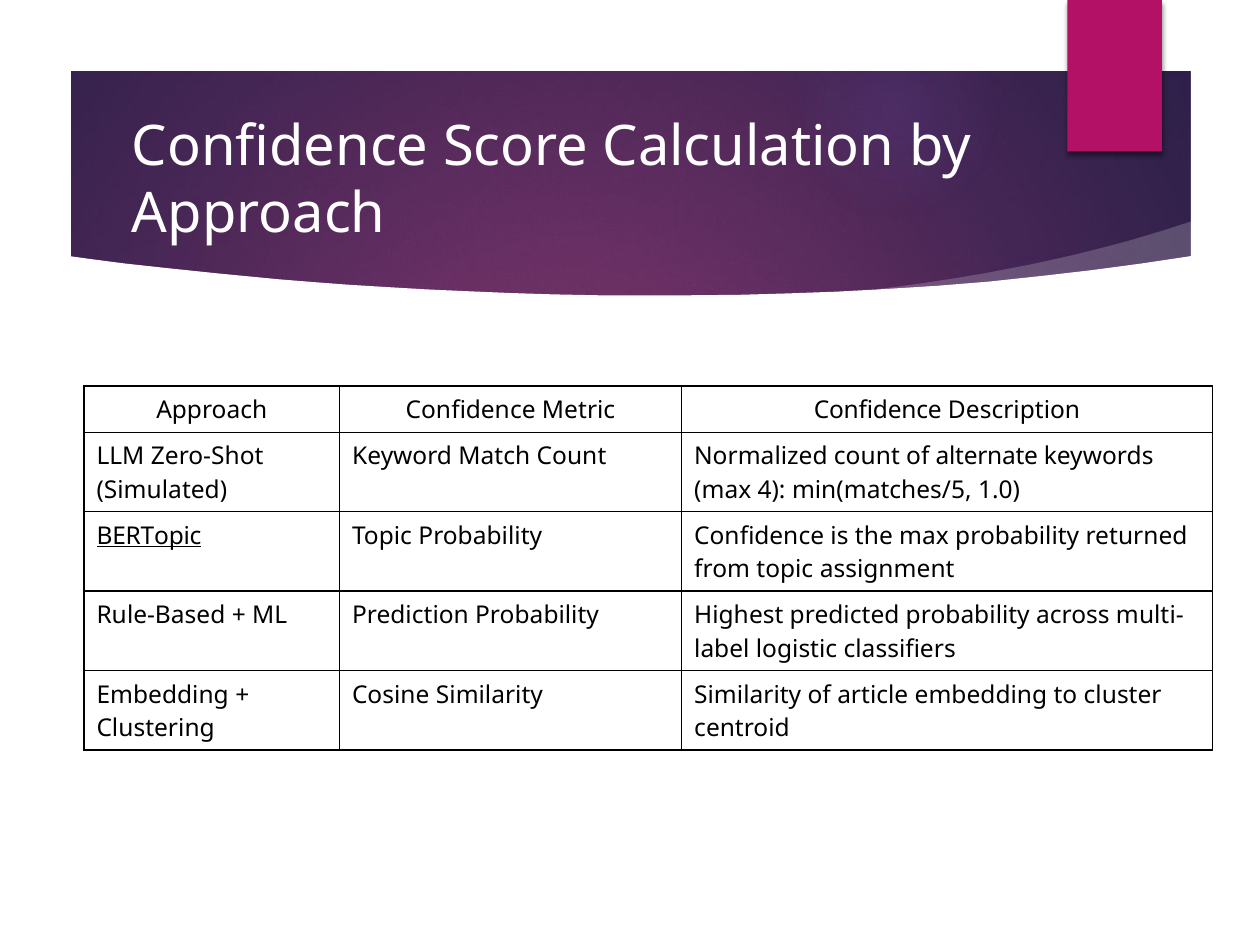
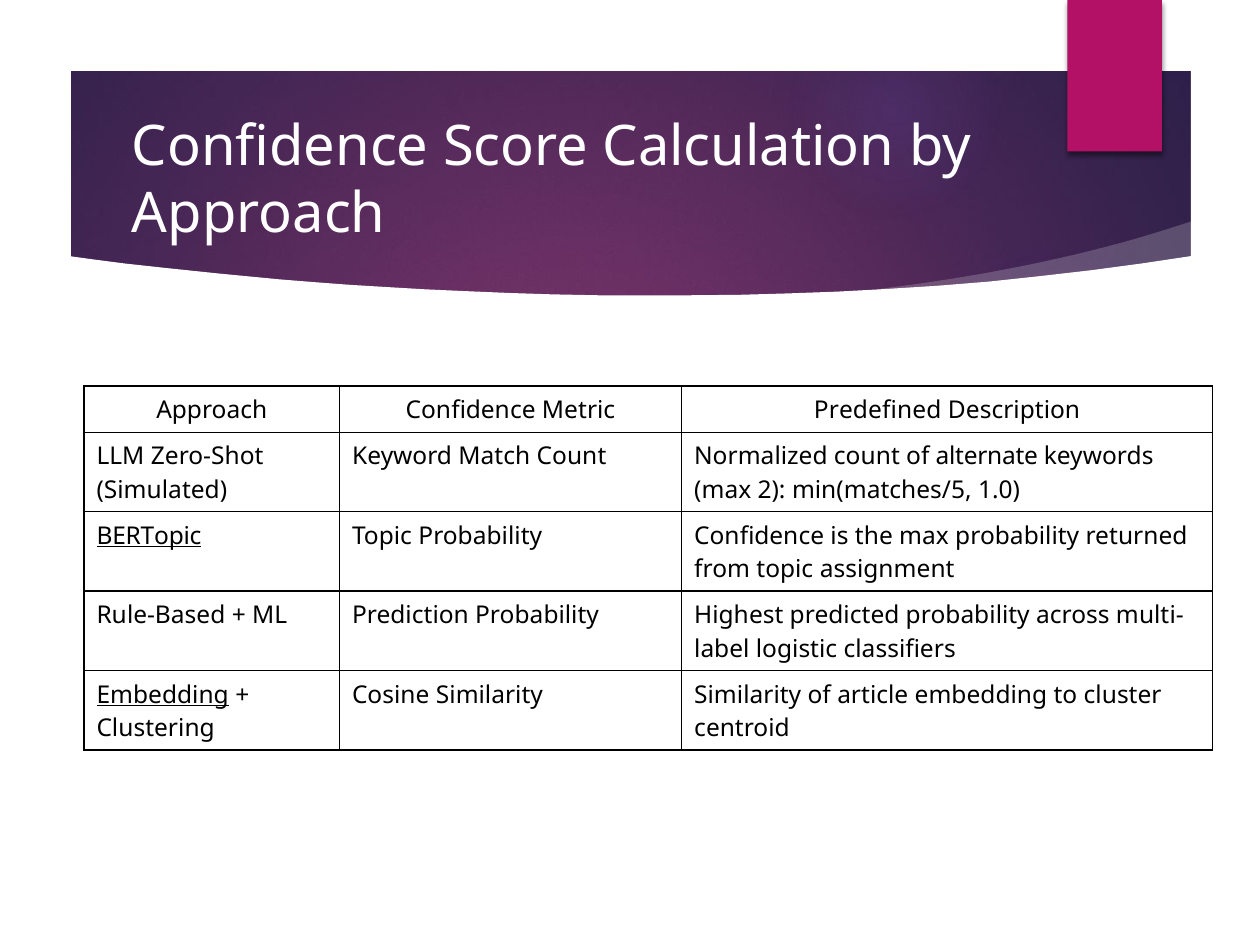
Metric Confidence: Confidence -> Predefined (878, 411)
4: 4 -> 2 (772, 490)
Embedding underline: none -> present (163, 695)
